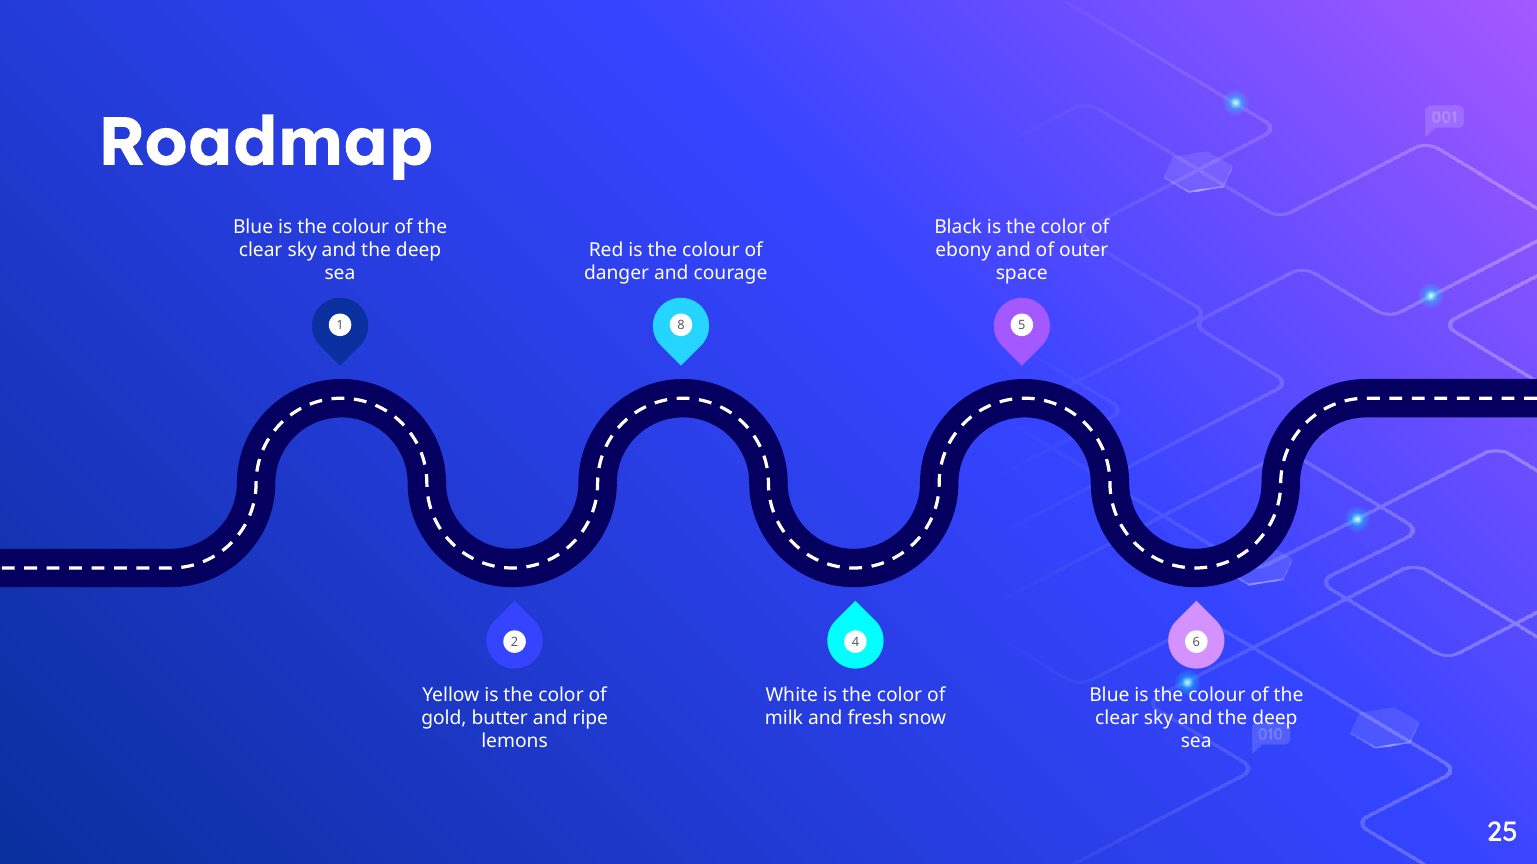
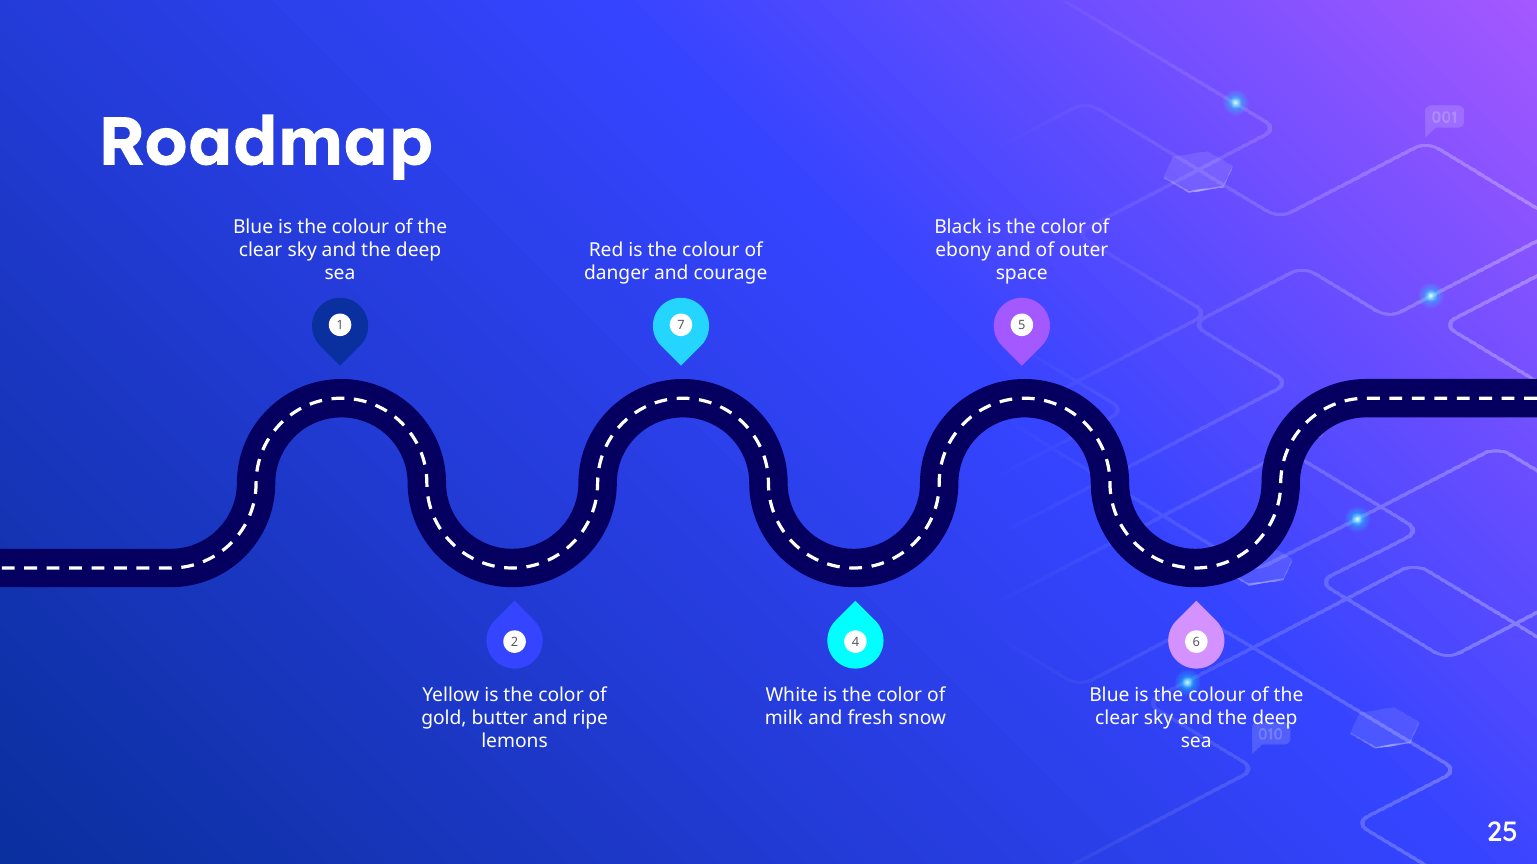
8: 8 -> 7 (681, 326)
